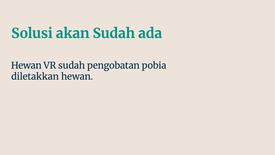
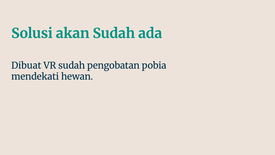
Hewan: Hewan -> Dibuat (26, 65)
diletakkan: diletakkan -> mendekati (35, 76)
